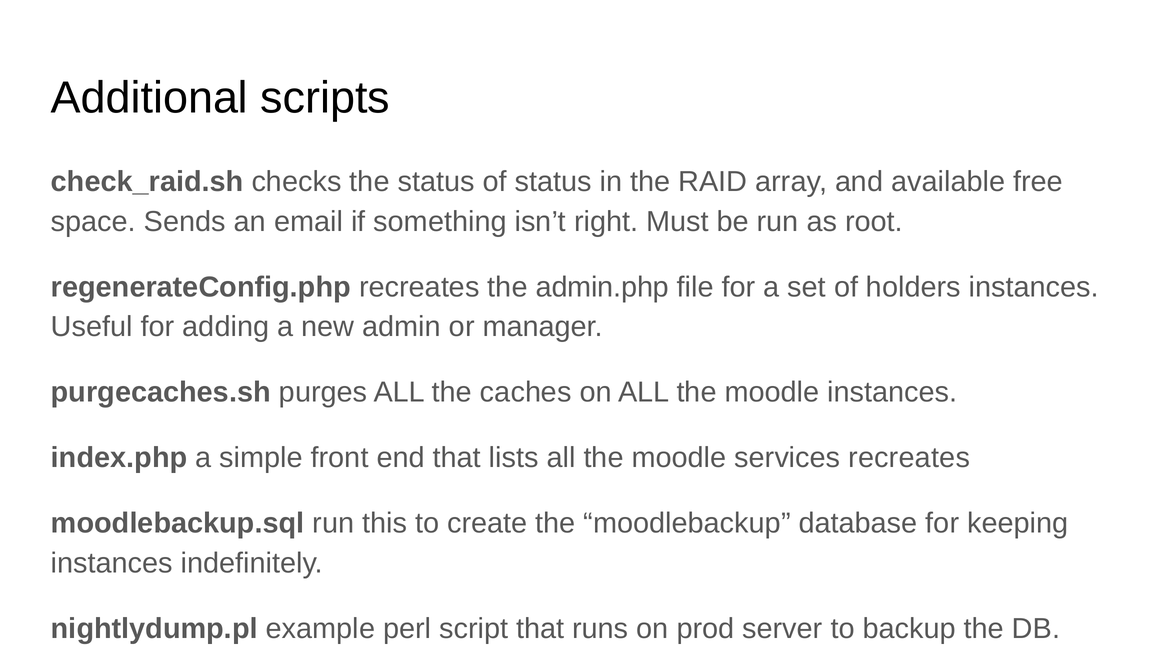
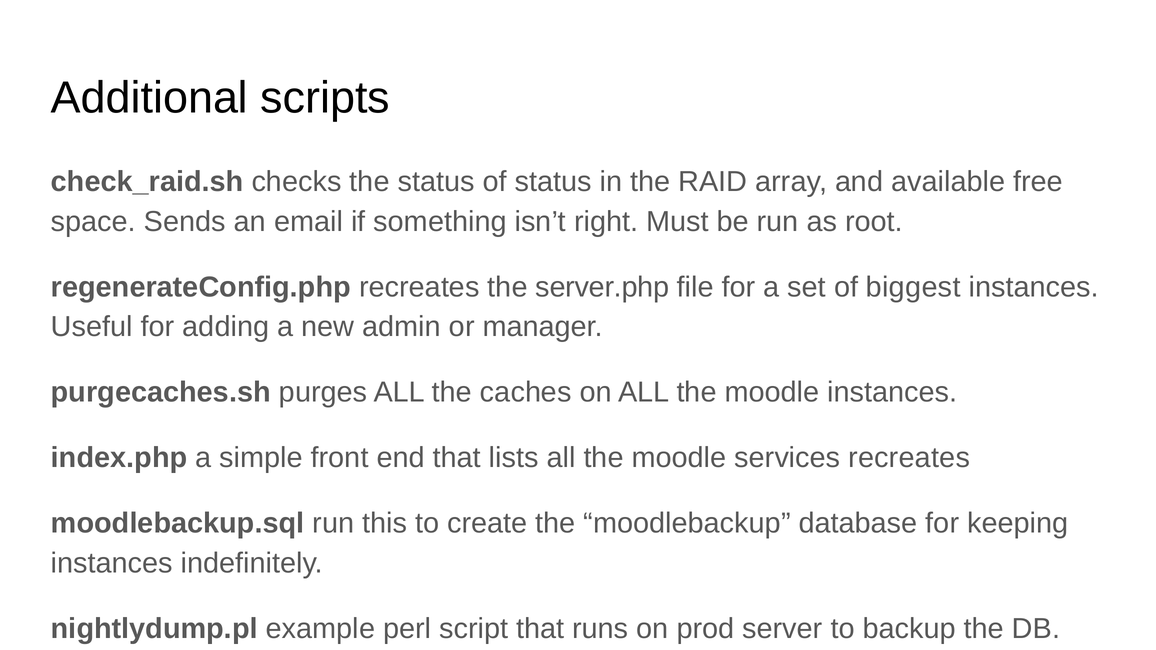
admin.php: admin.php -> server.php (602, 287)
holders: holders -> biggest (913, 287)
